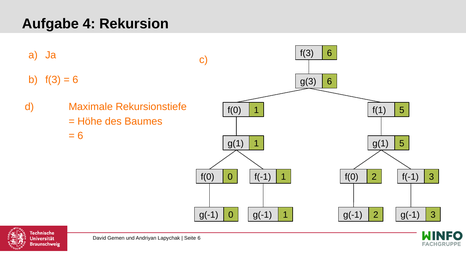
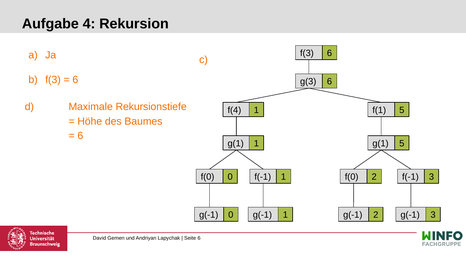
f(0: f(0 -> f(4 (234, 110)
